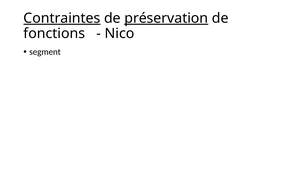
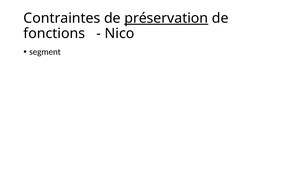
Contraintes underline: present -> none (62, 18)
